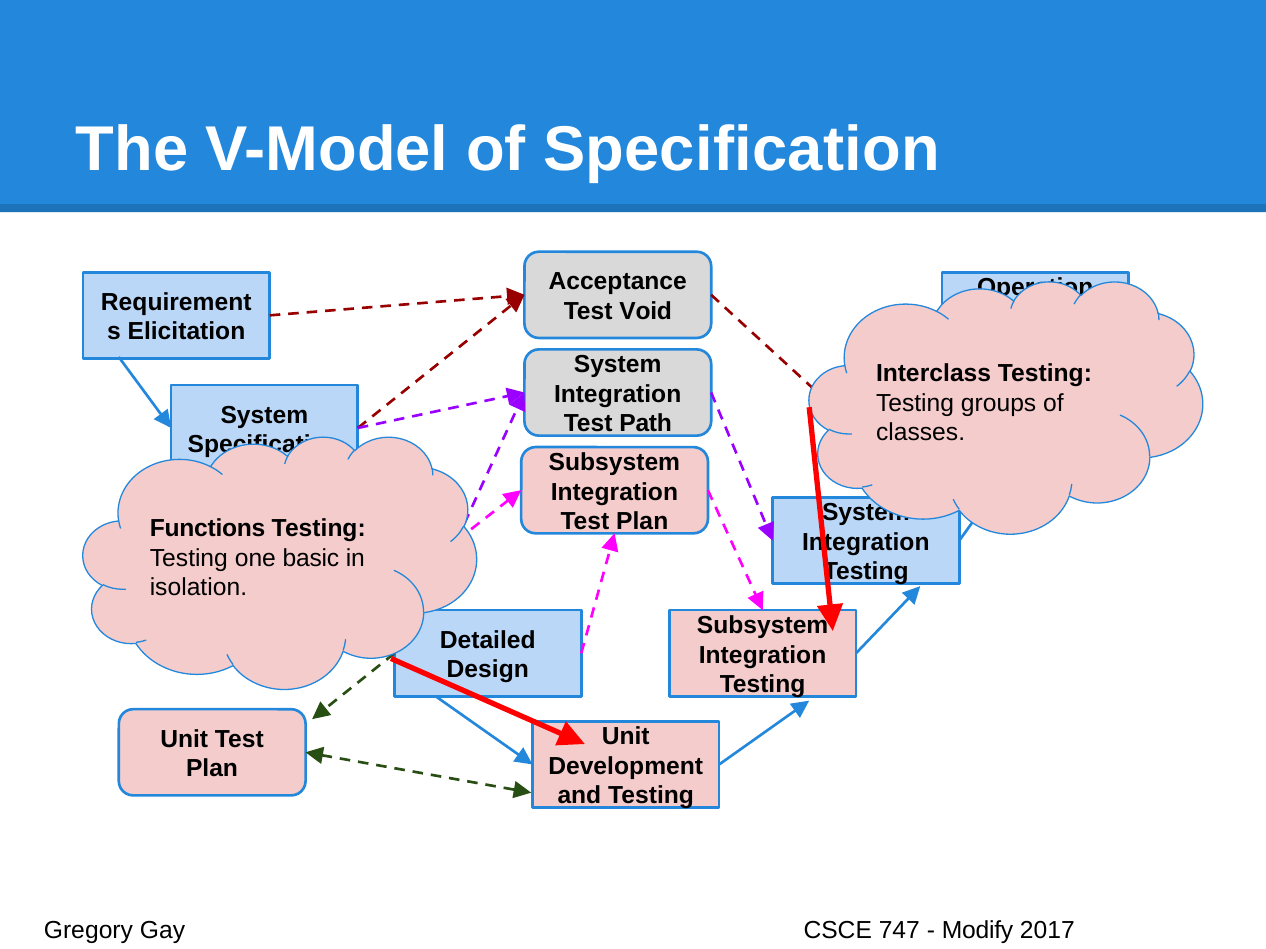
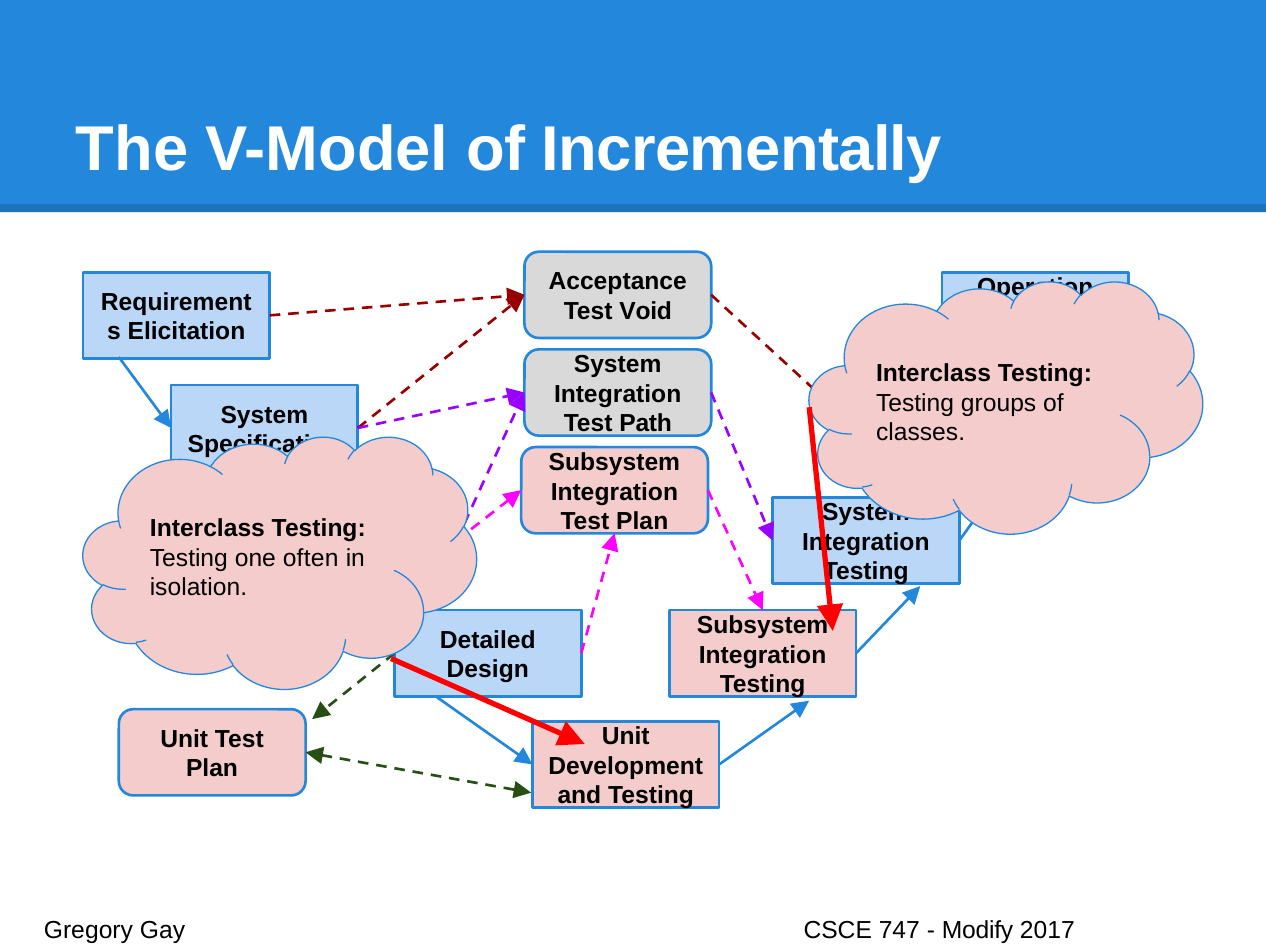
of Specification: Specification -> Incrementally (742, 150)
Functions: Functions -> Interclass (207, 529)
basic: basic -> often (311, 559)
